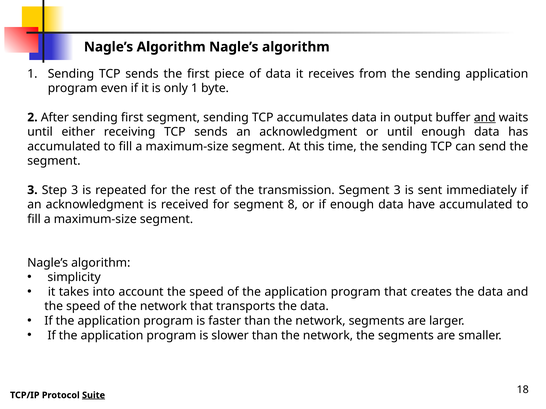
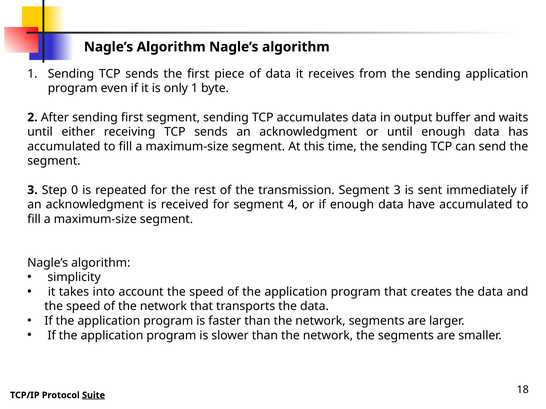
and underline: present -> none (485, 117)
Step 3: 3 -> 0 (75, 190)
8: 8 -> 4 (293, 205)
